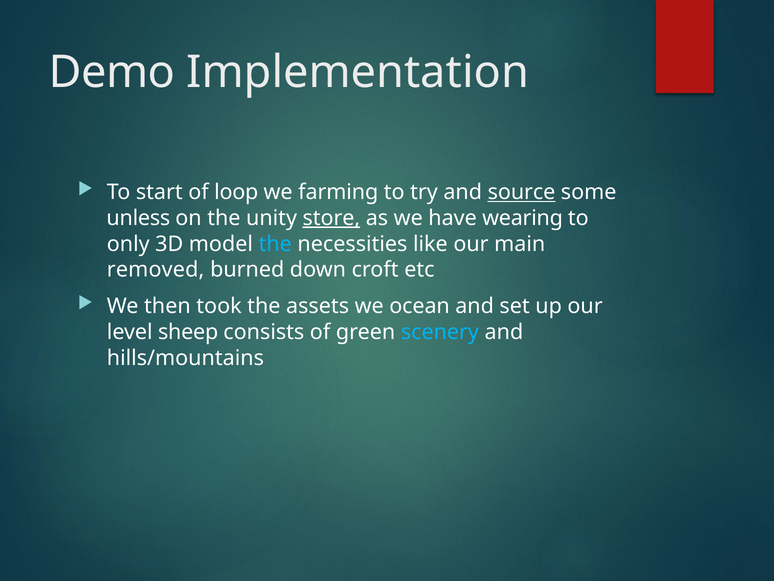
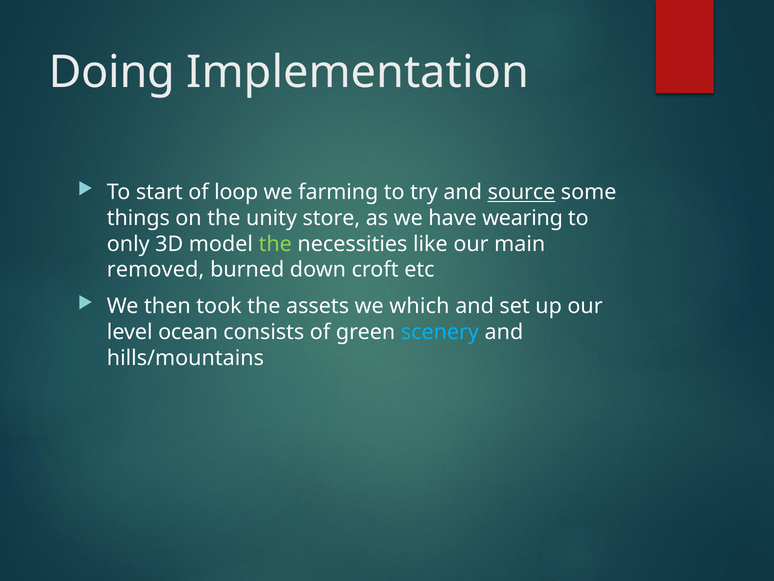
Demo: Demo -> Doing (112, 72)
unless: unless -> things (138, 218)
store underline: present -> none (331, 218)
the colour: light blue -> light green (275, 244)
ocean: ocean -> which (419, 306)
sheep: sheep -> ocean (188, 332)
